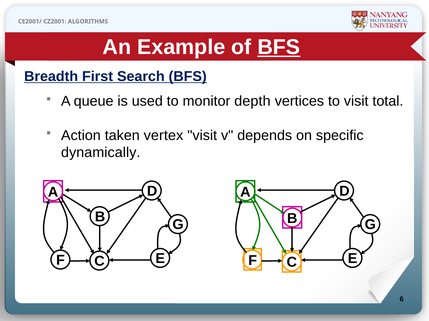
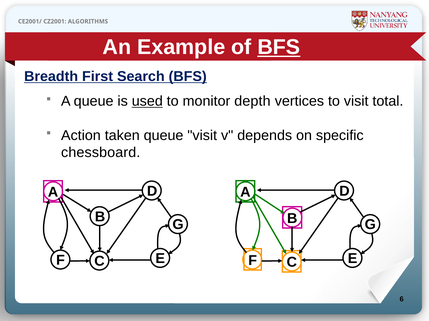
used underline: none -> present (147, 101)
taken vertex: vertex -> queue (164, 136)
dynamically: dynamically -> chessboard (101, 153)
